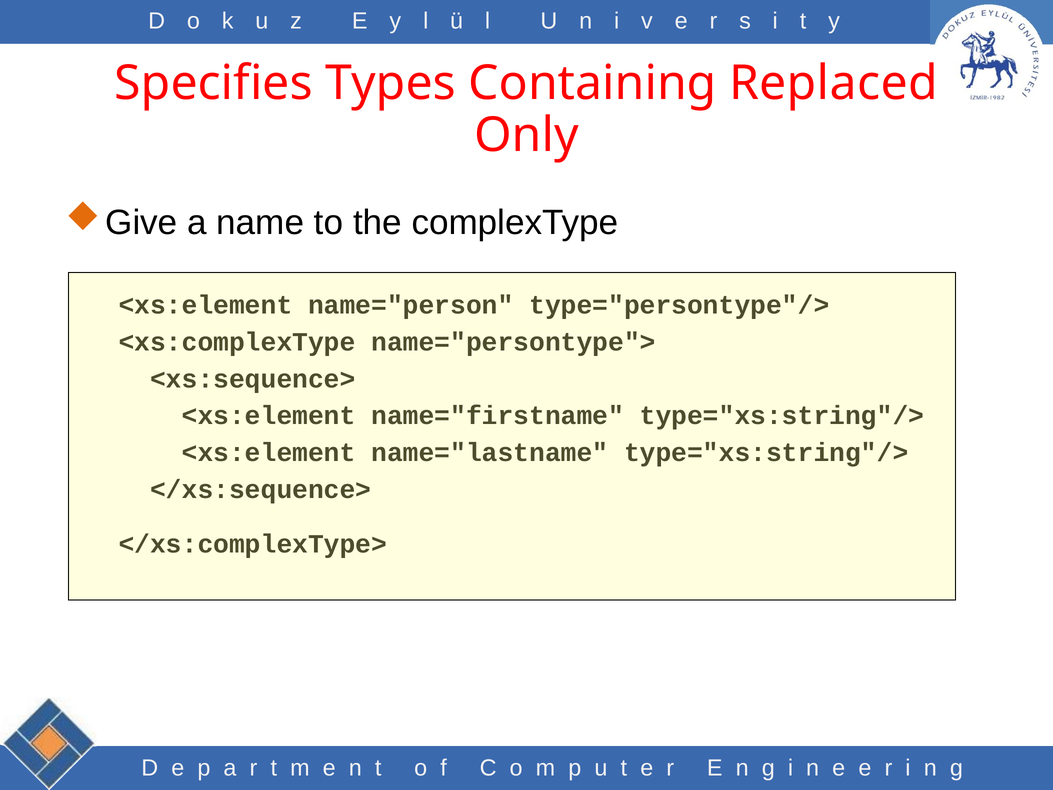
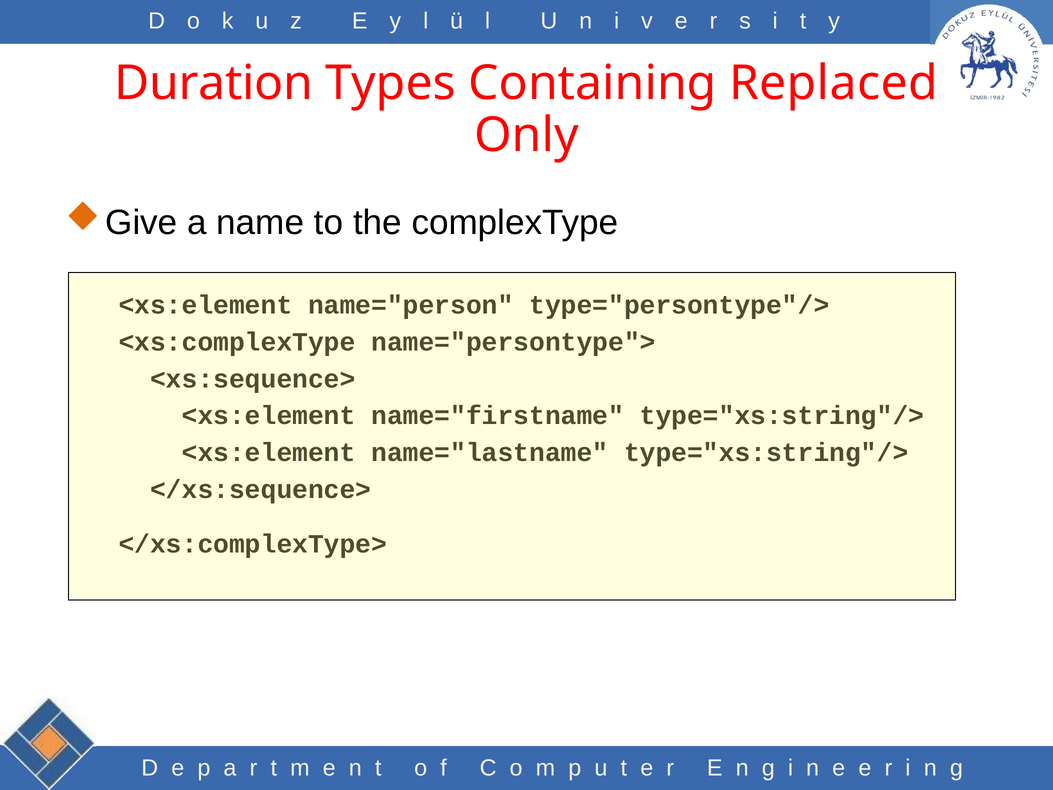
Specifies: Specifies -> Duration (214, 83)
